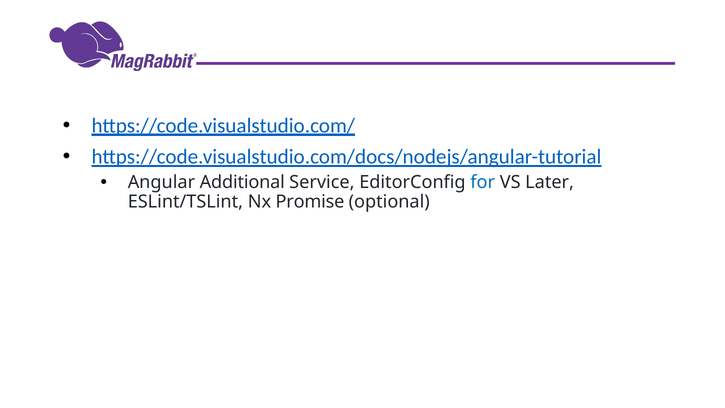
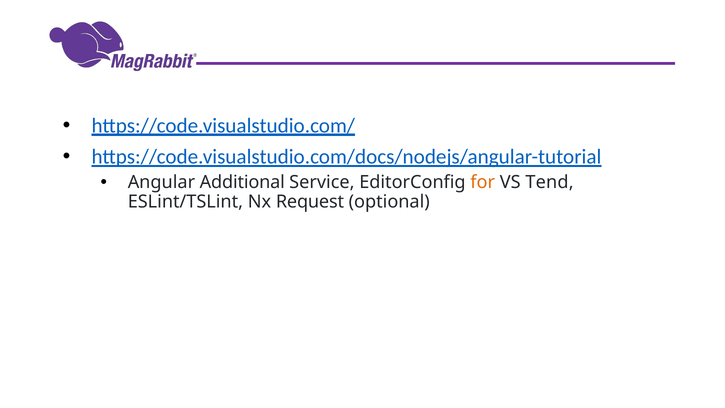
for colour: blue -> orange (483, 182)
Later: Later -> Tend (549, 182)
Promise: Promise -> Request (310, 202)
